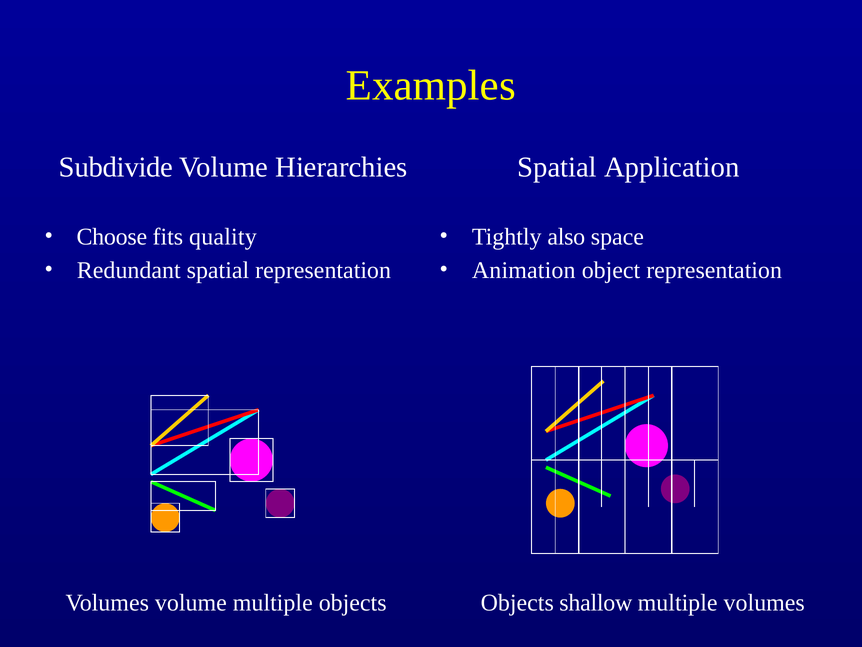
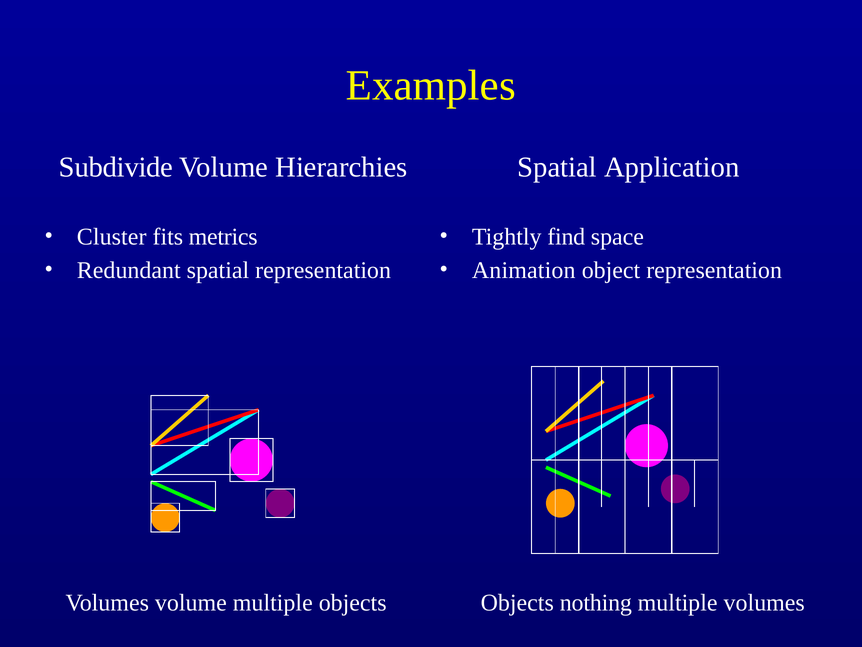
Choose: Choose -> Cluster (112, 237)
quality: quality -> metrics (223, 237)
also: also -> find (566, 237)
shallow: shallow -> nothing (596, 602)
